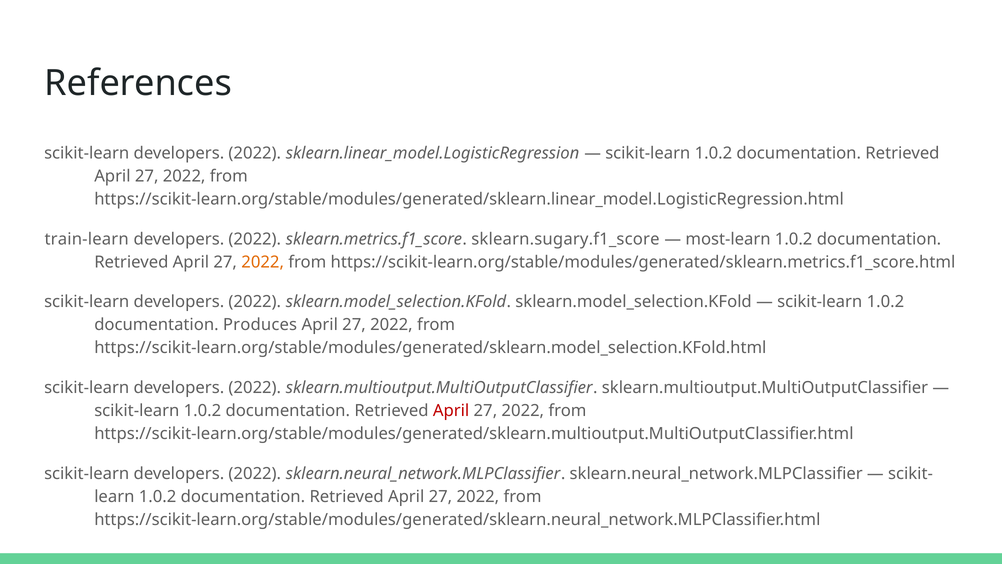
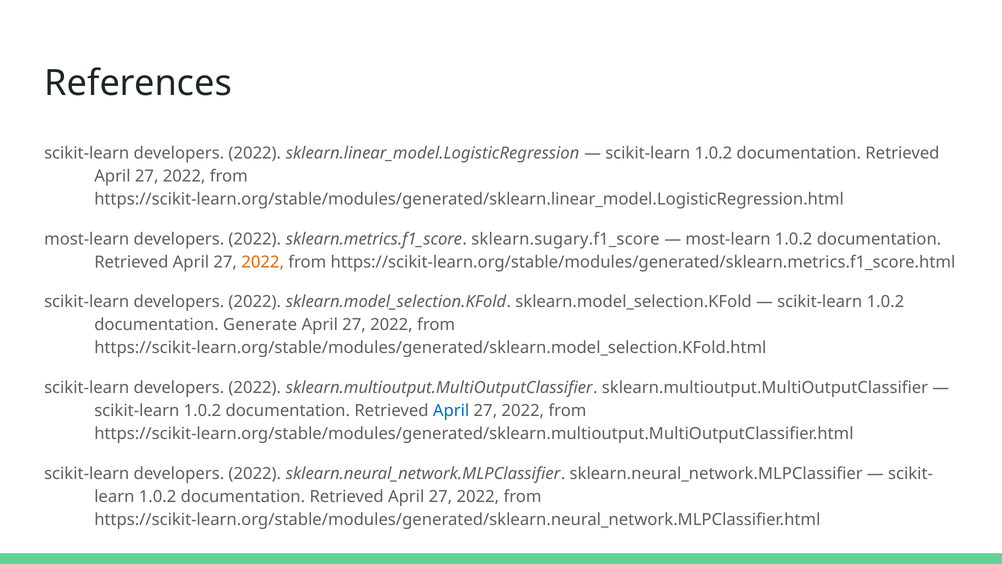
train-learn: train-learn -> most-learn (87, 239)
Produces: Produces -> Generate (260, 325)
April colour: red -> blue (451, 410)
